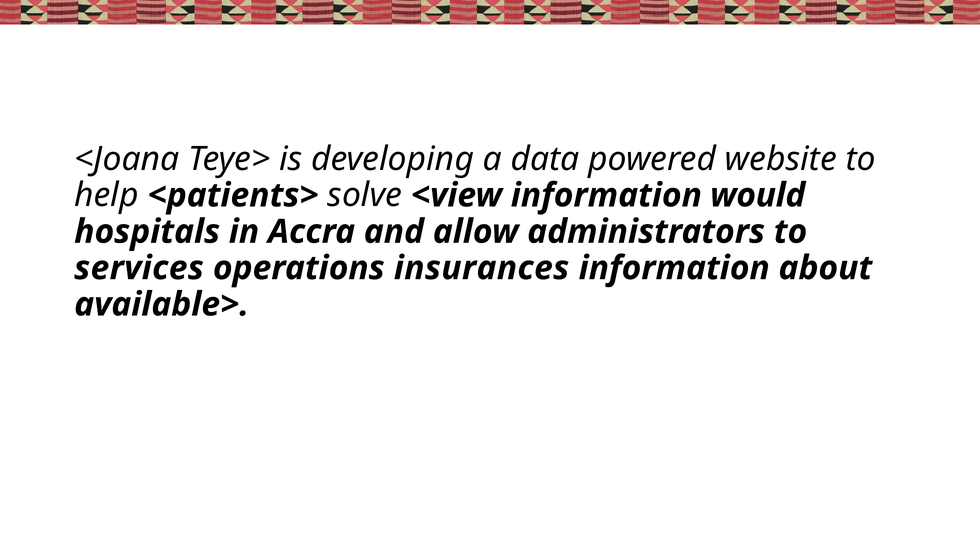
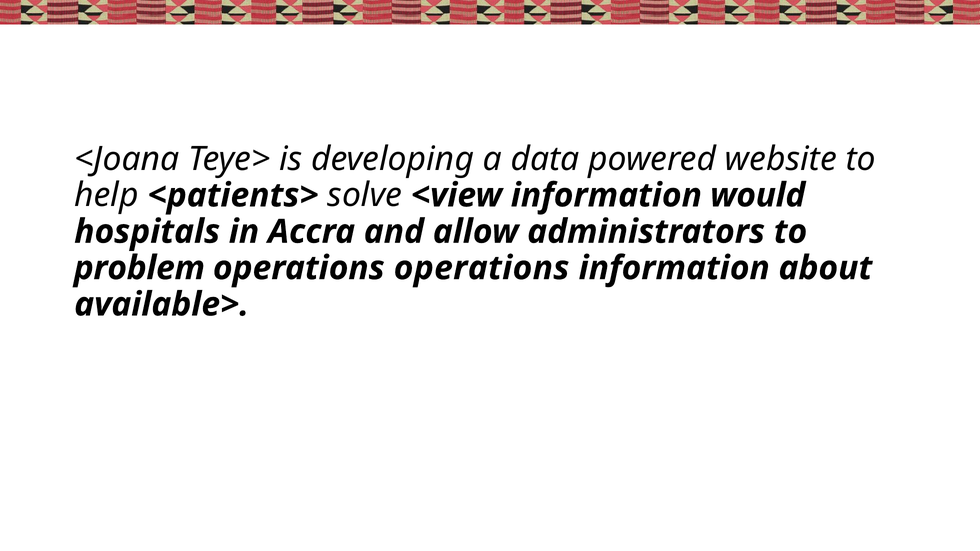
services: services -> problem (139, 268)
operations insurances: insurances -> operations (482, 268)
